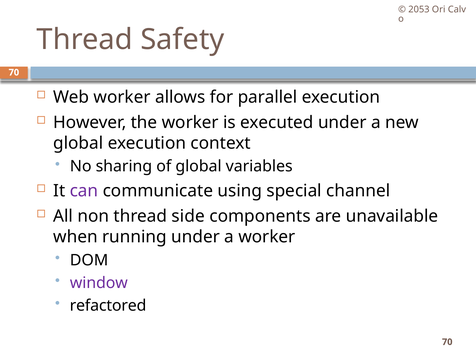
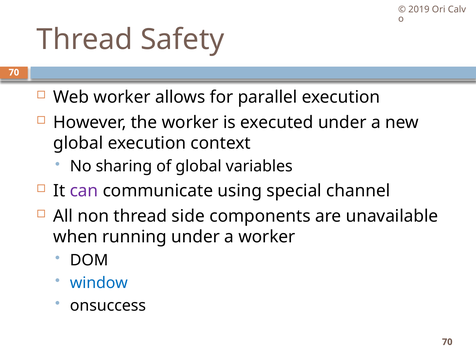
2053: 2053 -> 2019 (419, 9)
window colour: purple -> blue (99, 283)
refactored: refactored -> onsuccess (108, 306)
